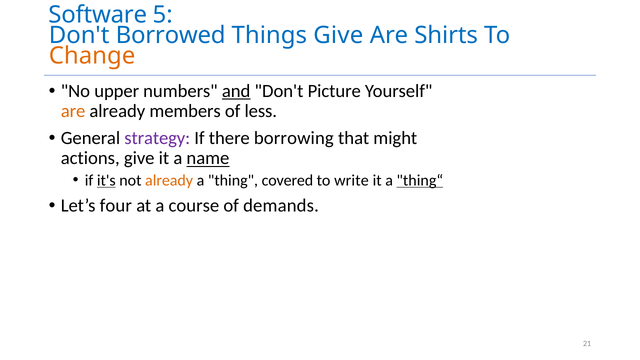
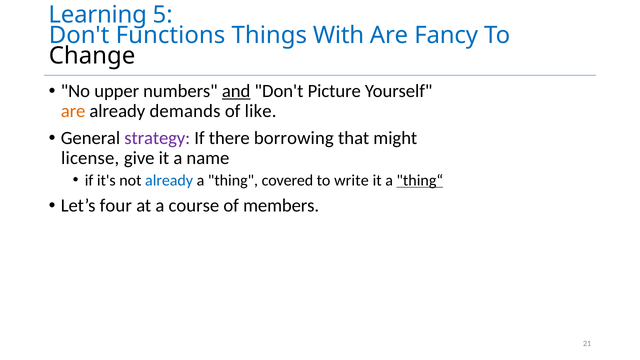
Software: Software -> Learning (98, 15)
Borrowed: Borrowed -> Functions (170, 35)
Things Give: Give -> With (339, 35)
Shirts: Shirts -> Fancy (446, 35)
Change colour: orange -> black (92, 56)
members: members -> demands (185, 111)
less: less -> like (261, 111)
actions: actions -> license (90, 158)
name underline: present -> none (208, 158)
it's underline: present -> none (106, 180)
already colour: orange -> blue (169, 180)
demands: demands -> members (281, 206)
